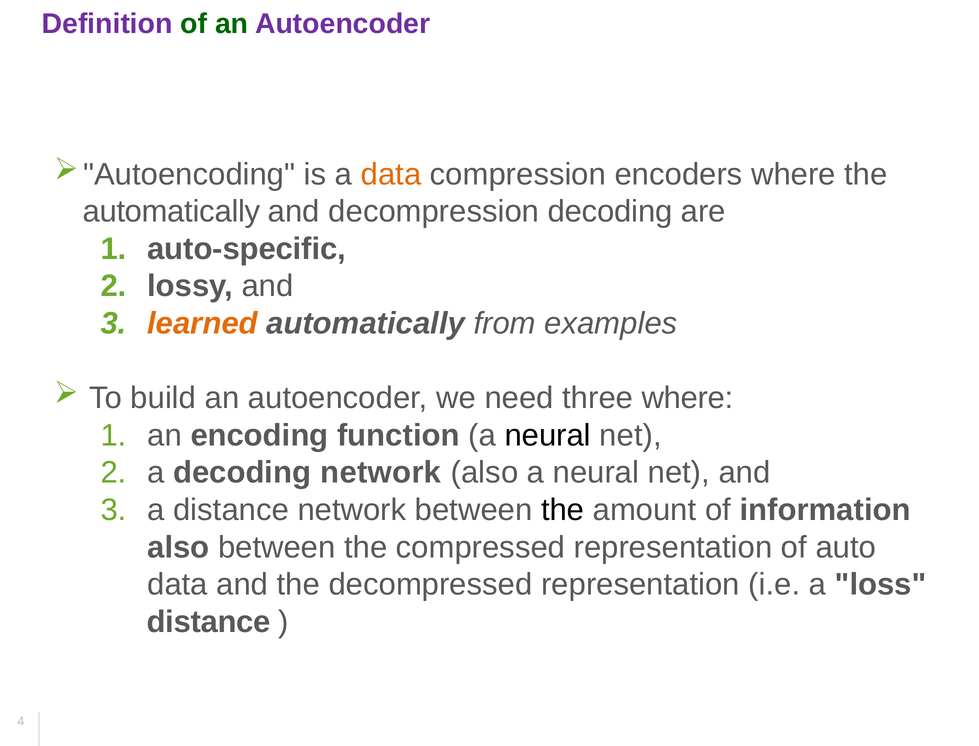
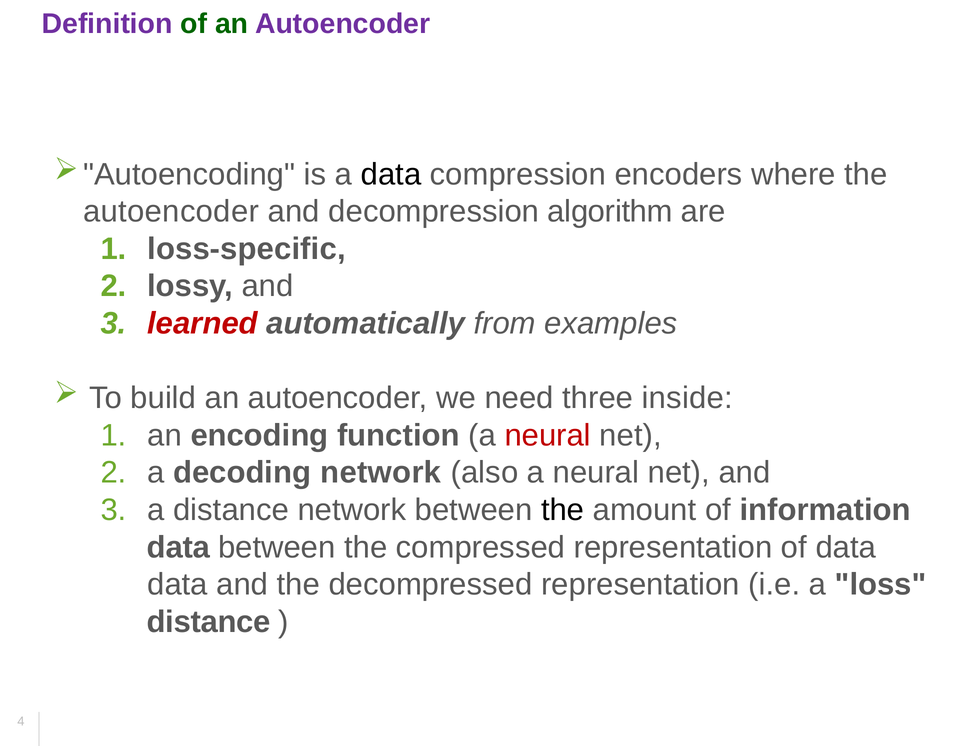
data colour: orange -> black (391, 174)
automatically: automatically -> autoencoder (171, 212)
decompression decoding: decoding -> algorithm (610, 212)
auto-specific: auto-specific -> loss-specific (246, 249)
learned colour: orange -> red (203, 323)
three where: where -> inside (687, 398)
neural colour: black -> red (548, 435)
also: also -> data (178, 547)
of auto: auto -> data (846, 547)
